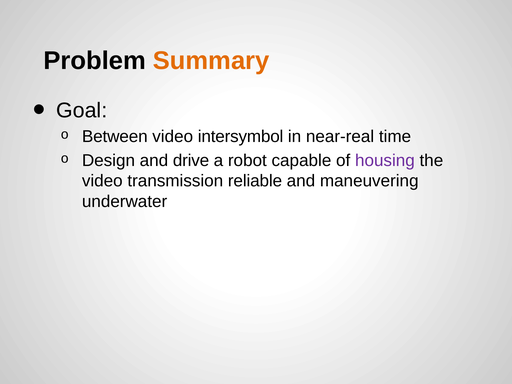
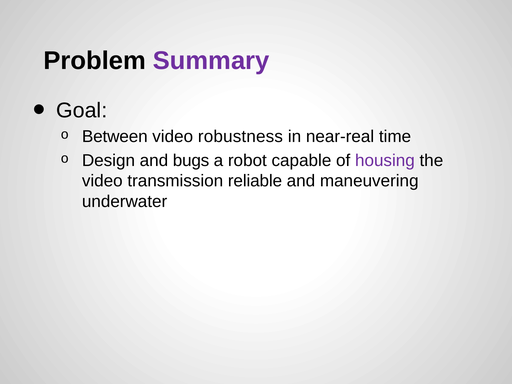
Summary colour: orange -> purple (211, 61)
intersymbol: intersymbol -> robustness (240, 137)
drive: drive -> bugs (191, 160)
